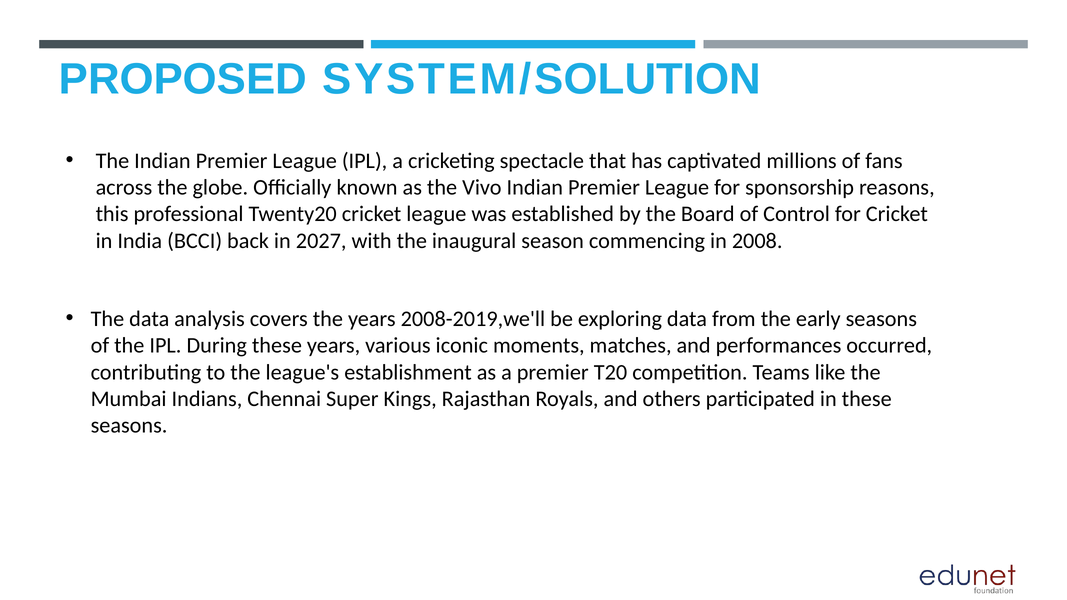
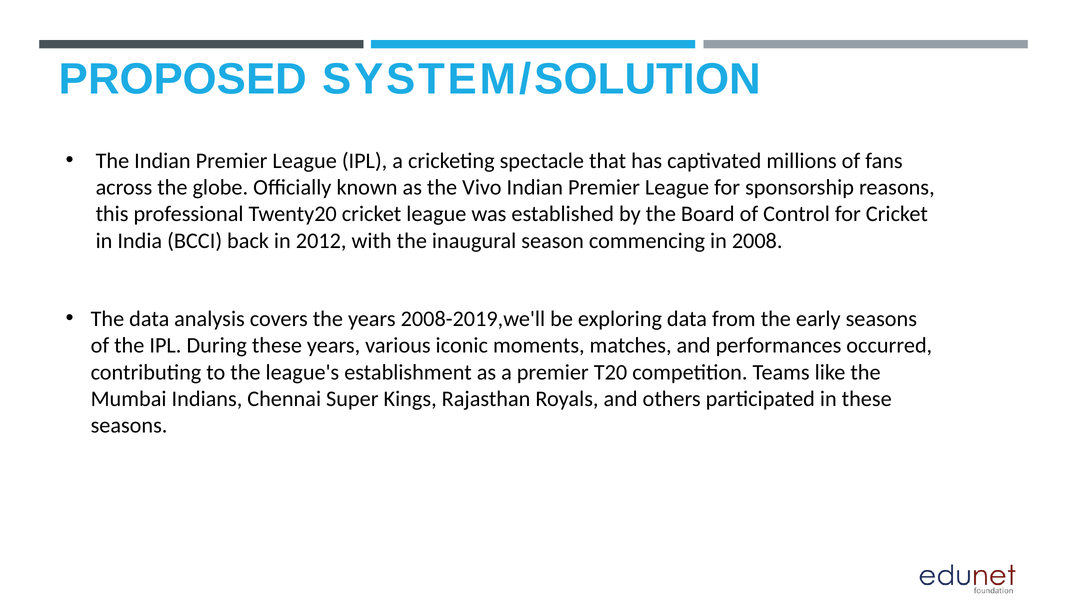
2027: 2027 -> 2012 (321, 241)
